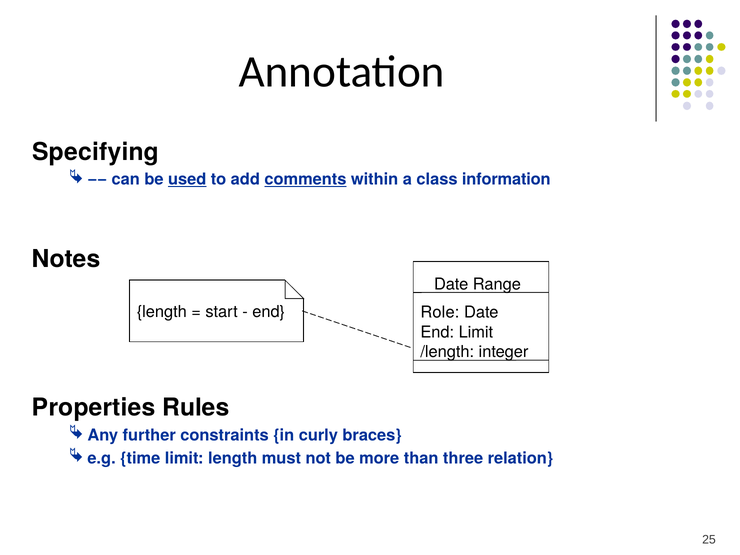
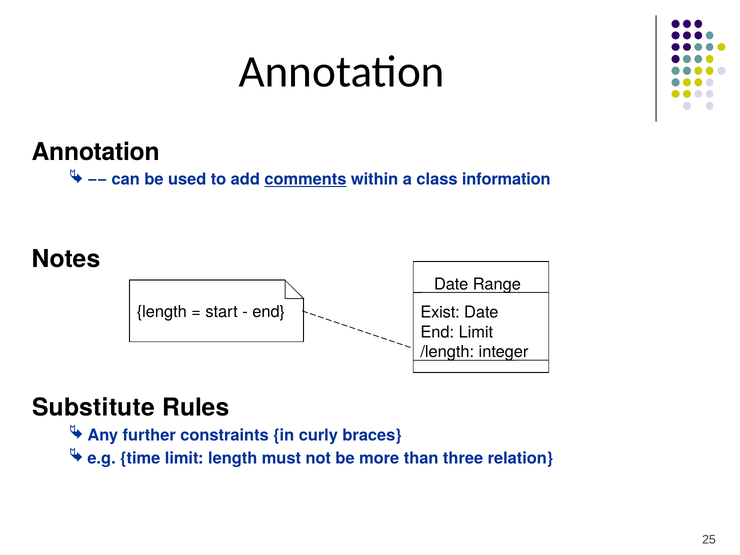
Specifying: Specifying -> Annotation (96, 152)
used underline: present -> none (187, 180)
Role: Role -> Exist (440, 312)
Properties: Properties -> Substitute (94, 408)
